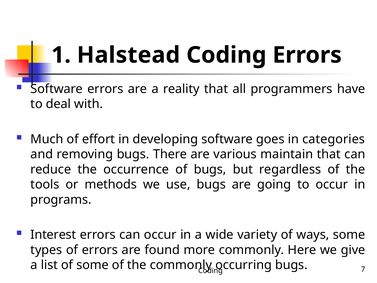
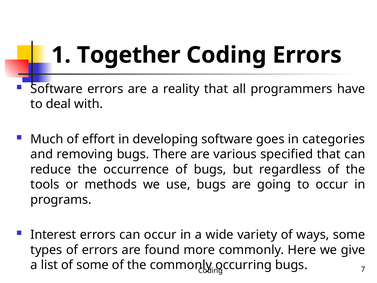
Halstead: Halstead -> Together (129, 55)
maintain: maintain -> specified (287, 154)
